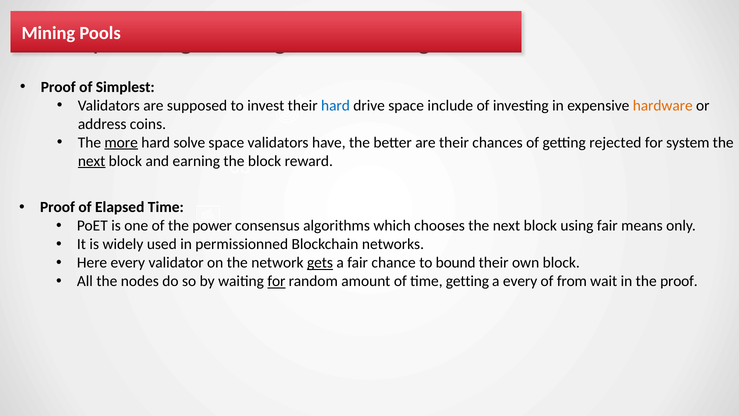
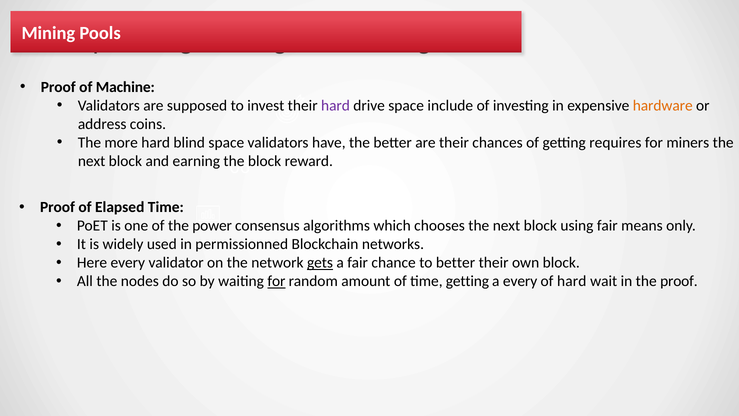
Simplest: Simplest -> Machine (125, 87)
hard colour: blue -> purple (335, 105)
more underline: present -> none (121, 142)
solve: solve -> blind (189, 142)
rejected: rejected -> requires (615, 142)
system: system -> miners (688, 142)
next underline: present -> none (92, 161)
to bound: bound -> better (456, 263)
of from: from -> hard (572, 281)
